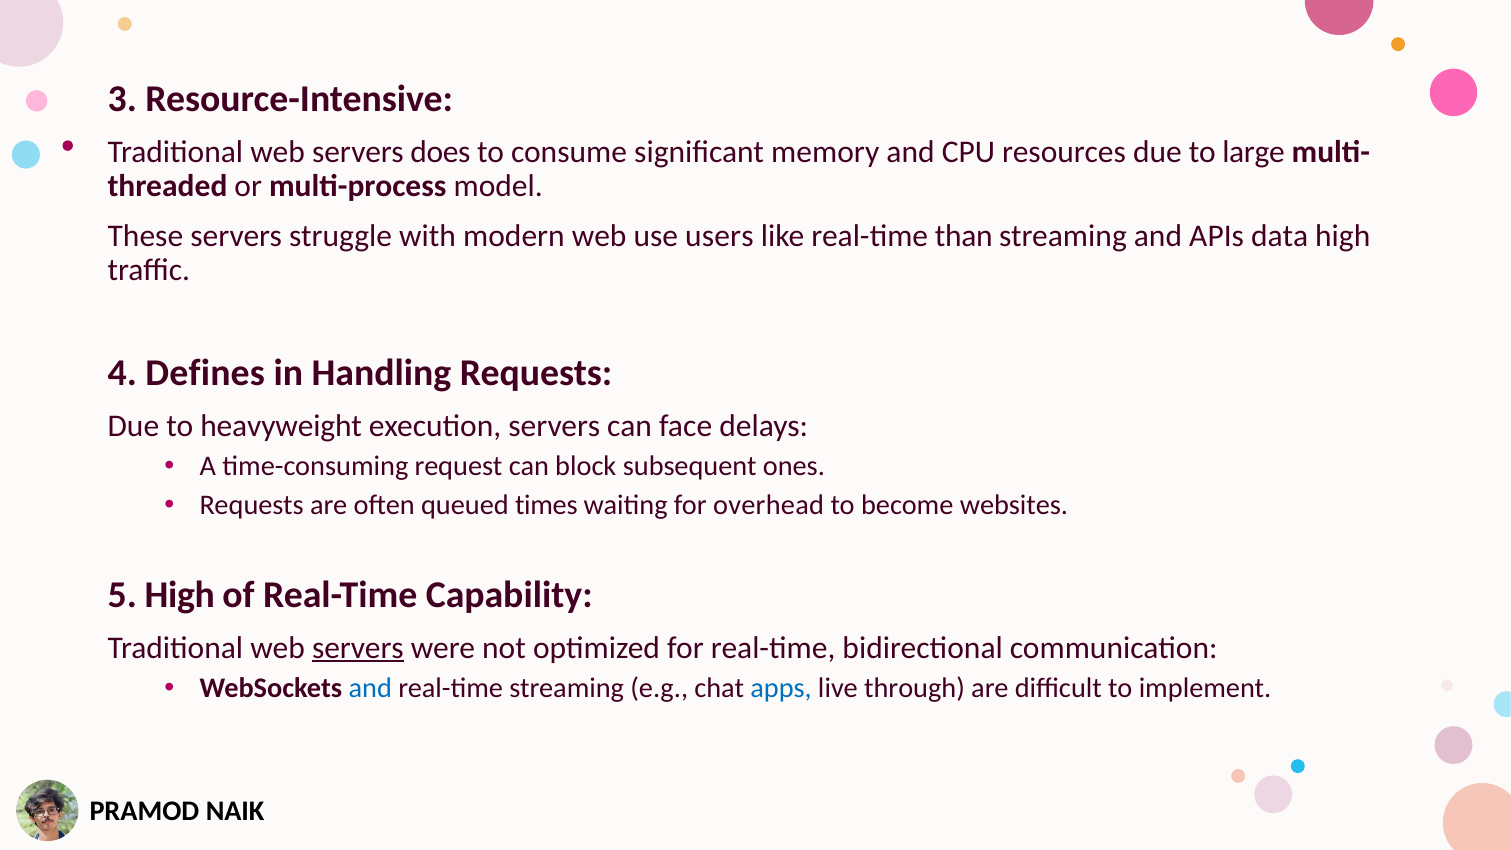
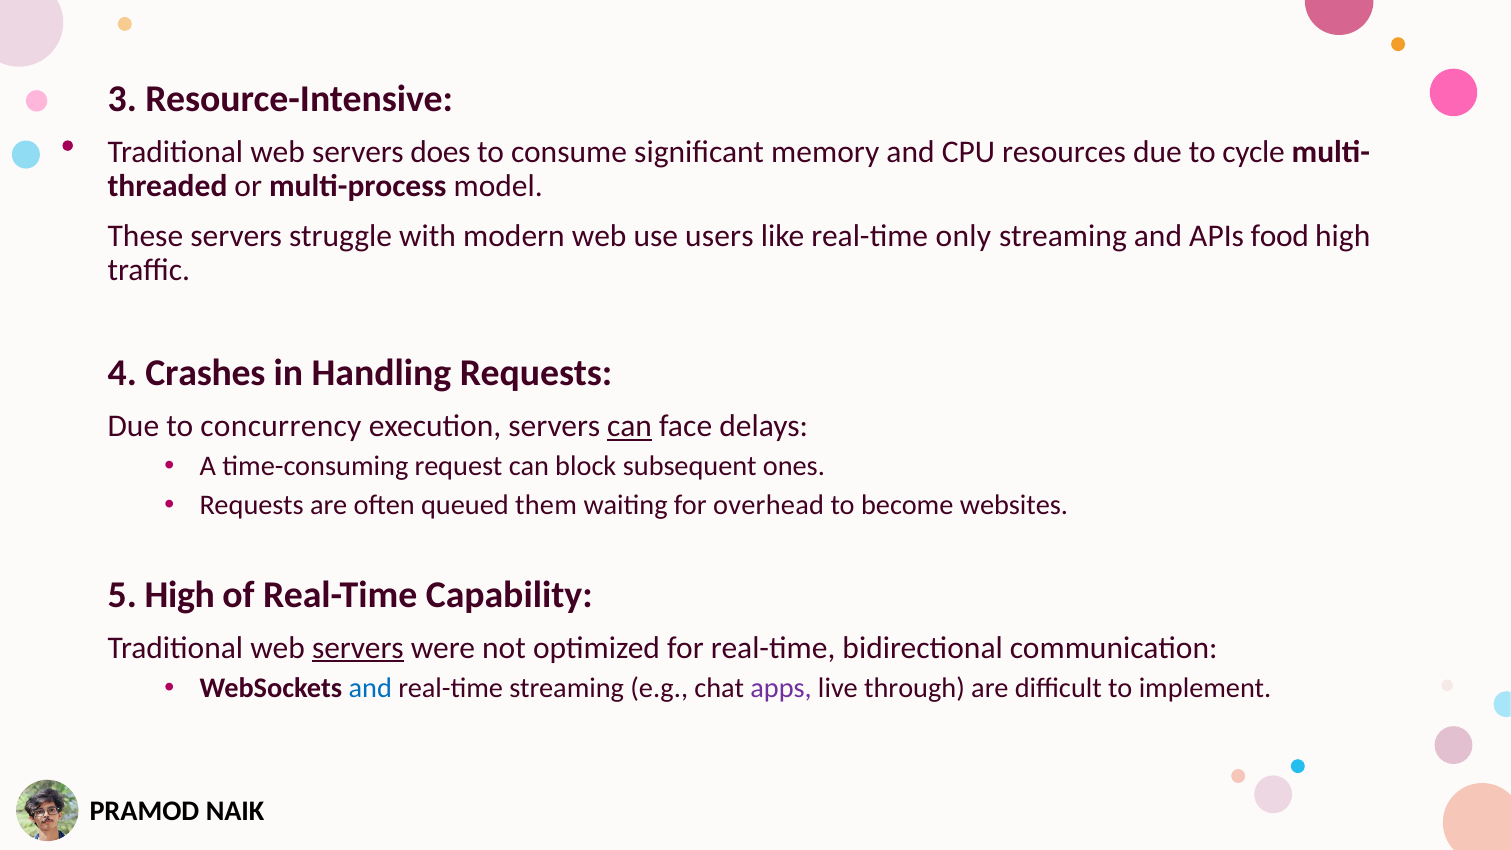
large: large -> cycle (1254, 152)
than: than -> only (963, 236)
data: data -> food (1280, 236)
Defines: Defines -> Crashes (205, 373)
heavyweight: heavyweight -> concurrency (281, 426)
can underline: none -> present (630, 426)
times: times -> them (546, 505)
apps colour: blue -> purple (781, 688)
